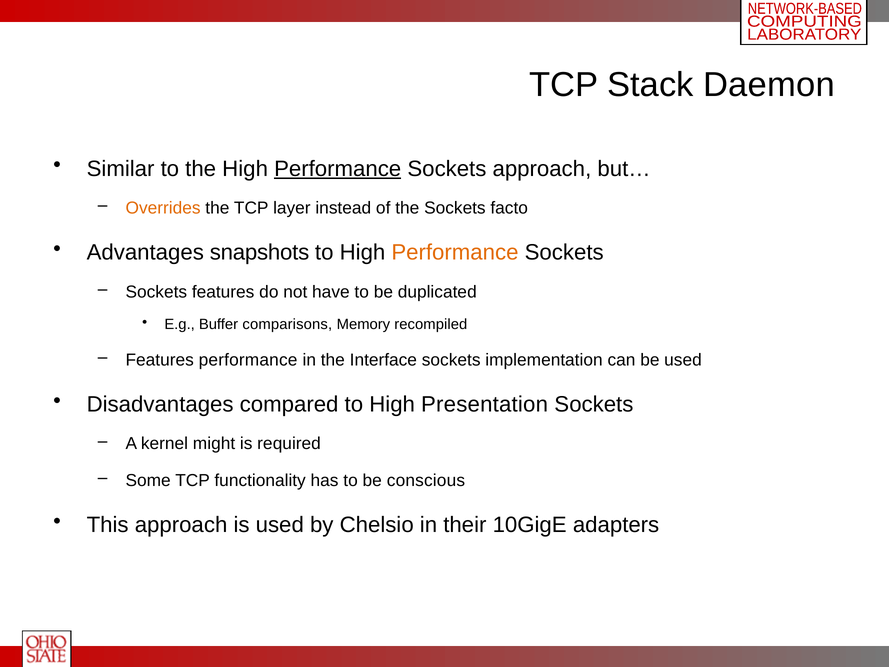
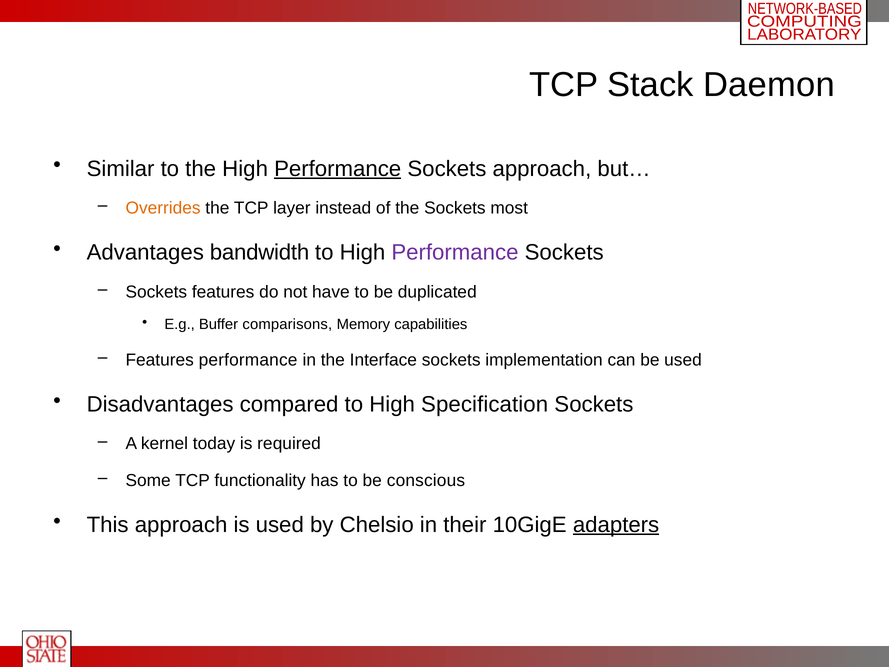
facto: facto -> most (509, 208)
snapshots: snapshots -> bandwidth (260, 252)
Performance colour: orange -> purple (455, 252)
recompiled: recompiled -> capabilities (431, 324)
Presentation: Presentation -> Specification (485, 404)
might: might -> today (214, 443)
adapters underline: none -> present (616, 525)
